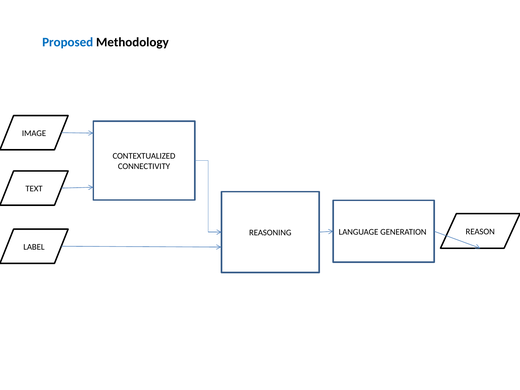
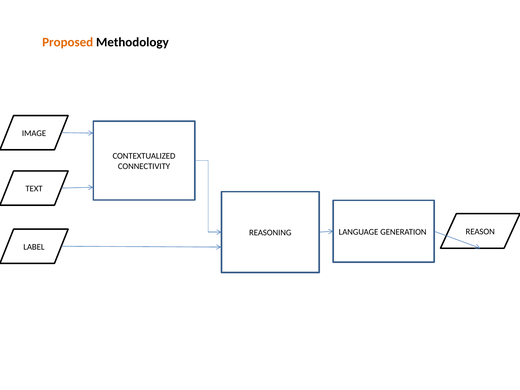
Proposed colour: blue -> orange (68, 42)
